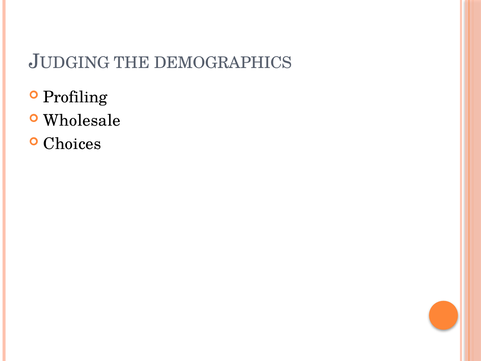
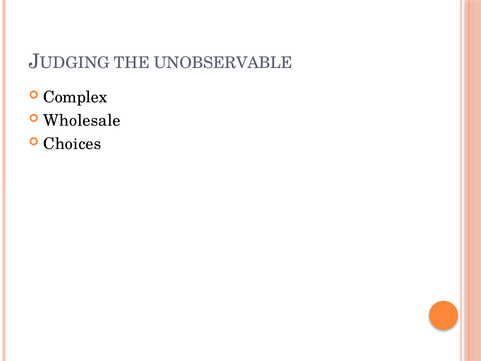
DEMOGRAPHICS: DEMOGRAPHICS -> UNOBSERVABLE (223, 63)
Profiling: Profiling -> Complex (75, 97)
